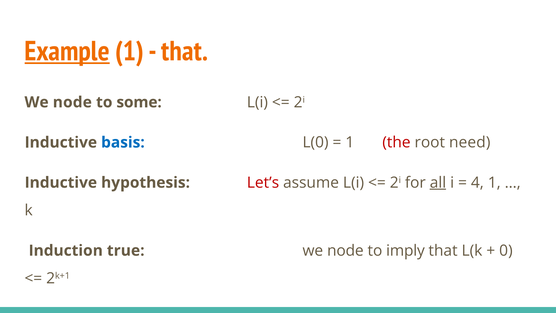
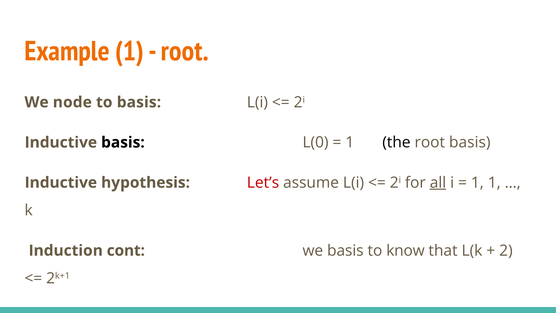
Example underline: present -> none (67, 51)
that: that -> root (185, 51)
to some: some -> basis (139, 102)
basis colour: blue -> black (123, 142)
the colour: red -> black (396, 142)
root need: need -> basis (470, 142)
4: 4 -> 1 (477, 182)
true: true -> cont (126, 250)
node: node -> basis (345, 250)
imply: imply -> know (405, 250)
0: 0 -> 2 (506, 250)
